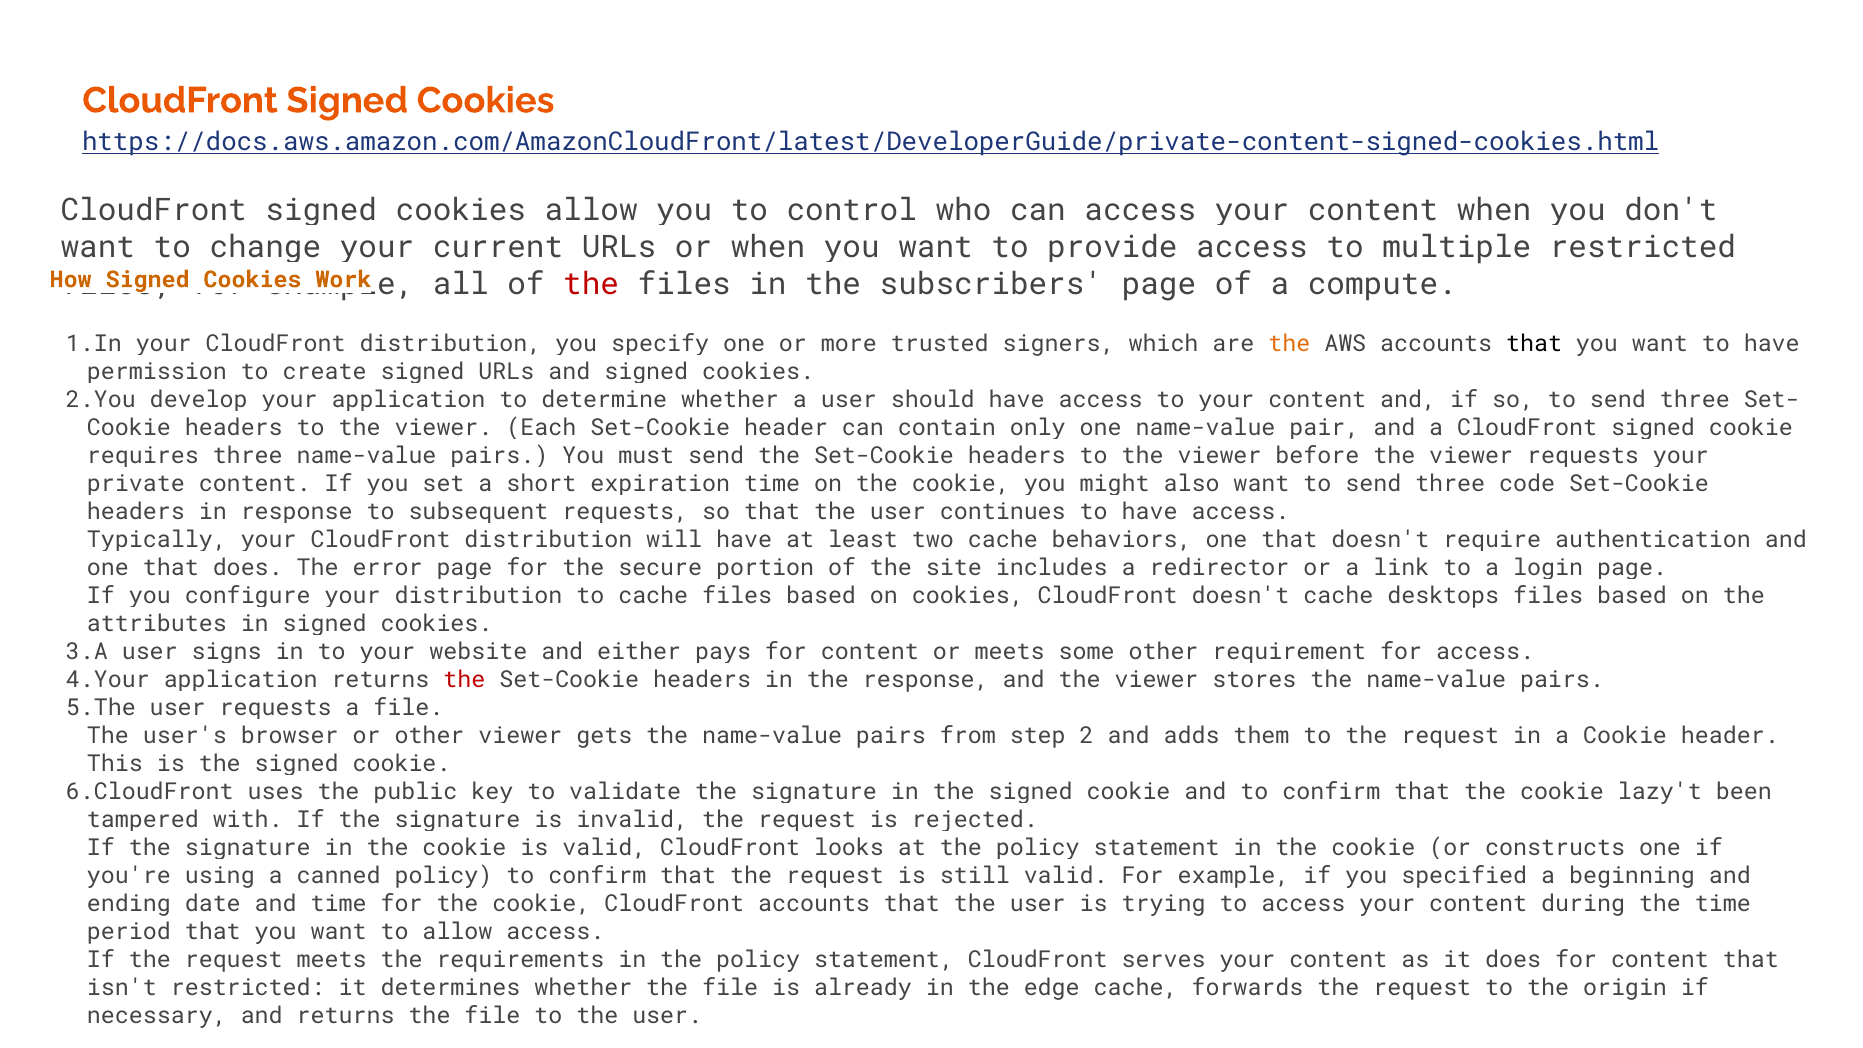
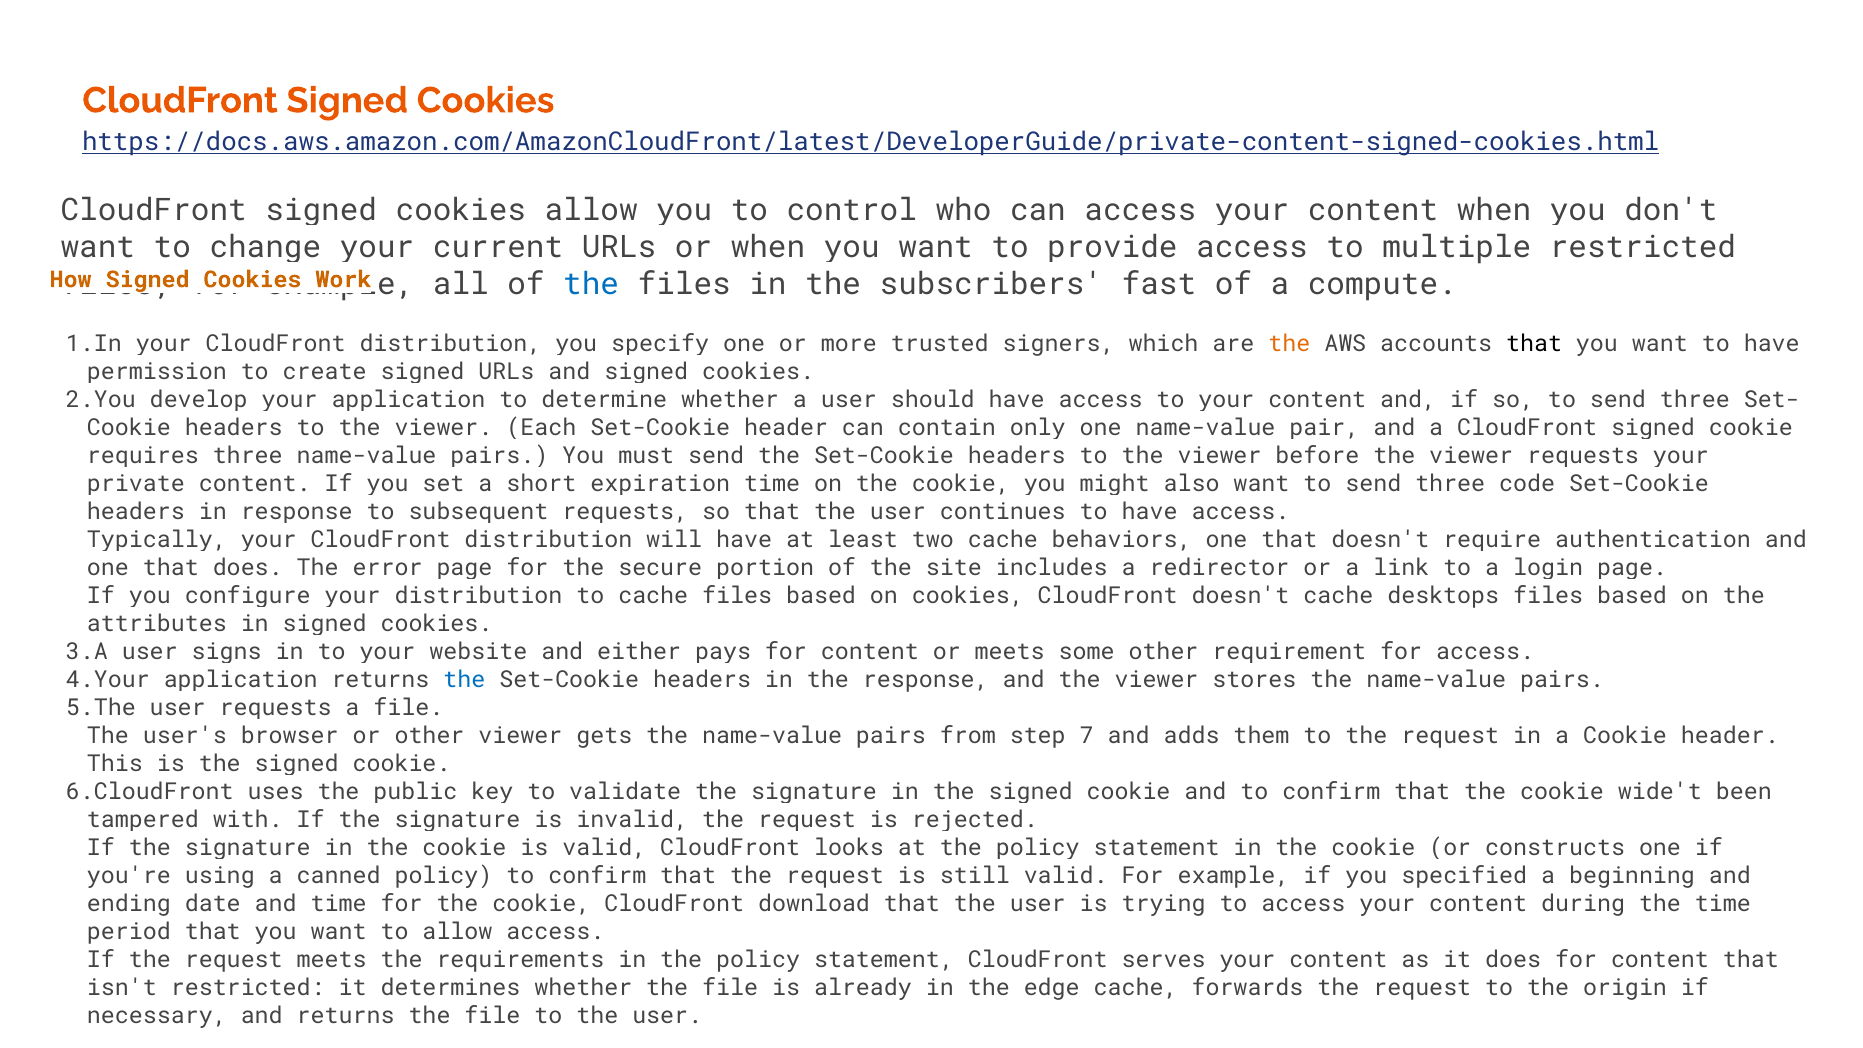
the colour: red -> blue (591, 285)
subscribers page: page -> fast (1159, 285)
the colour: red -> blue (464, 680)
2: 2 -> 7 (1087, 736)
lazy't: lazy't -> wide't (1660, 792)
CloudFront accounts: accounts -> download (814, 904)
